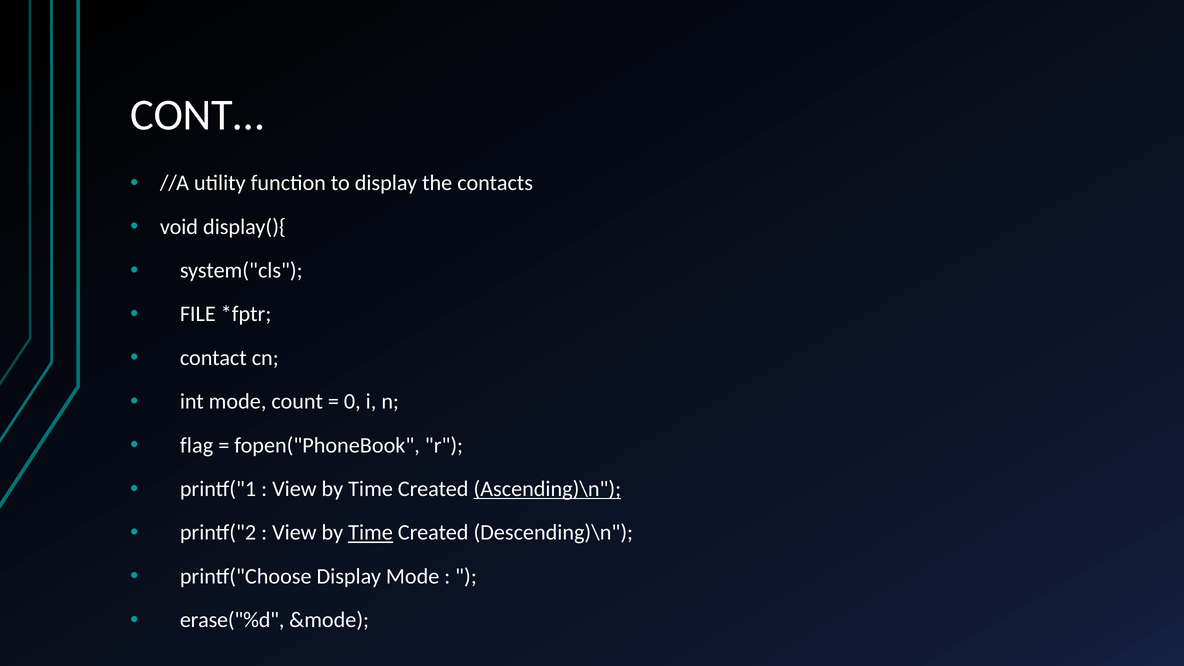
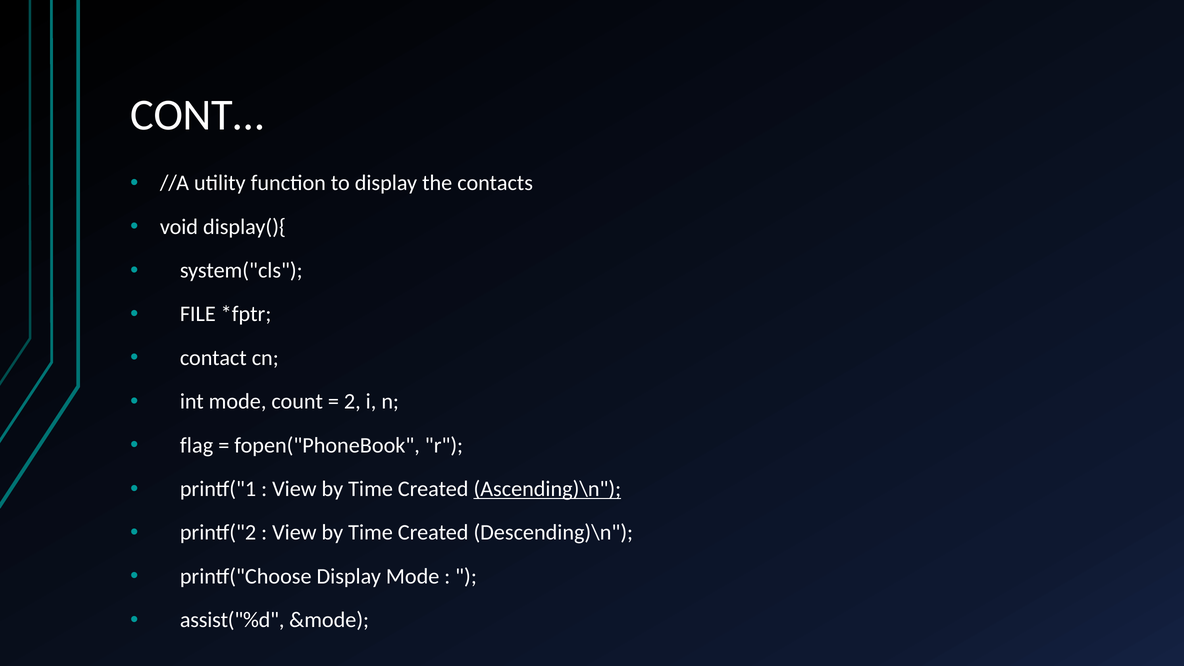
0: 0 -> 2 (352, 402)
Time underline: present -> none (371, 533)
erase("%d: erase("%d -> assist("%d (232, 620)
